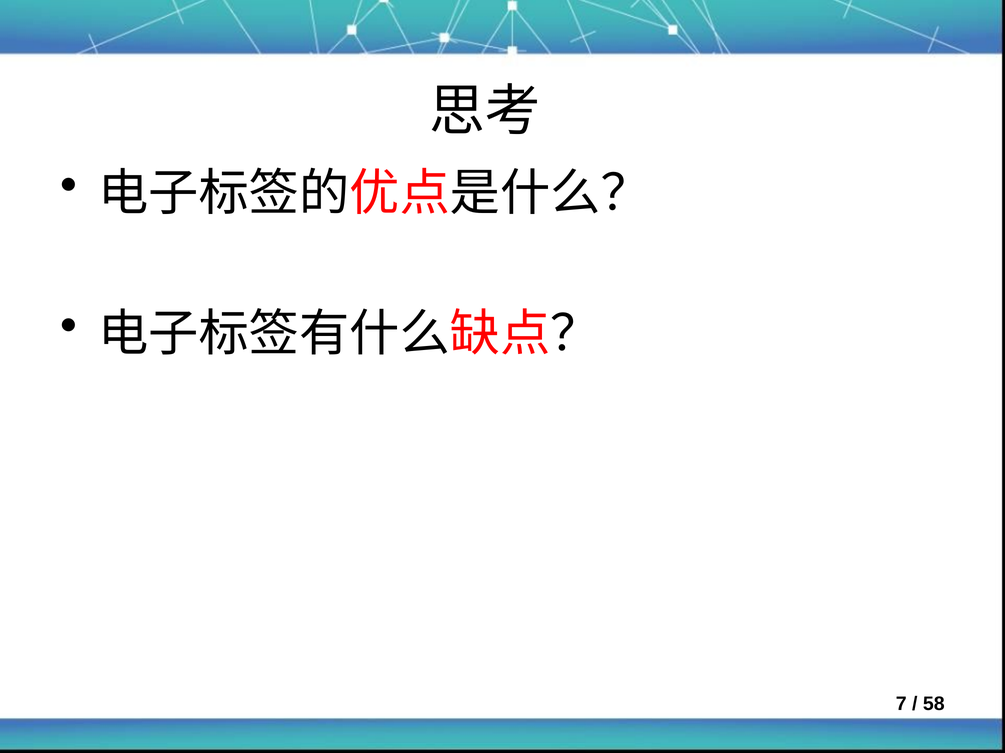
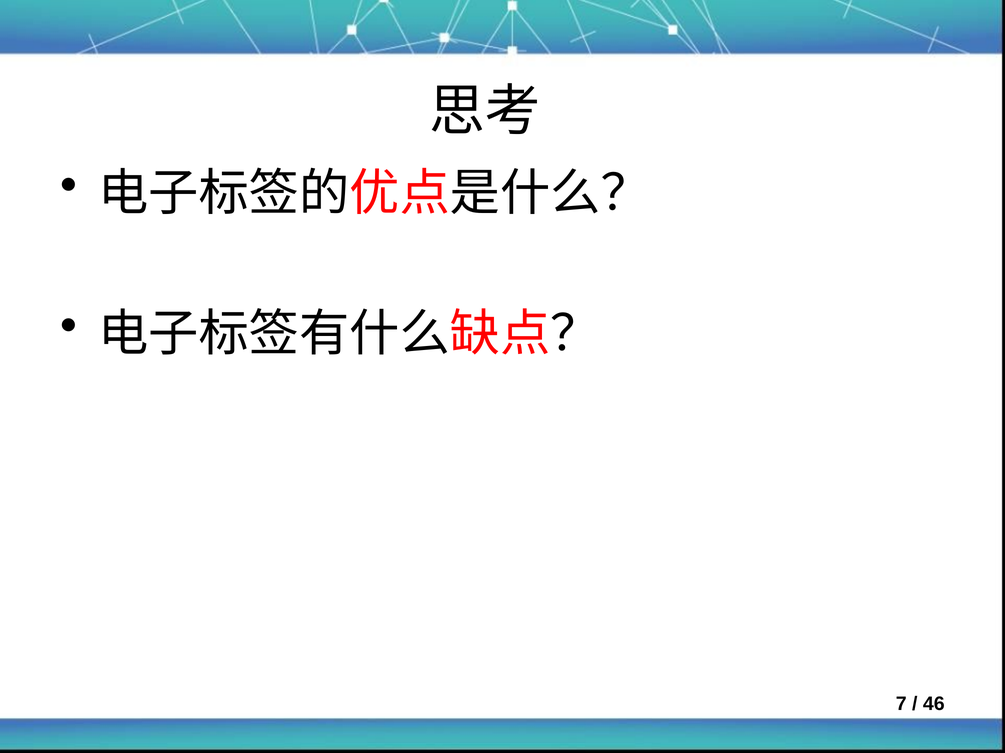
58: 58 -> 46 (934, 705)
